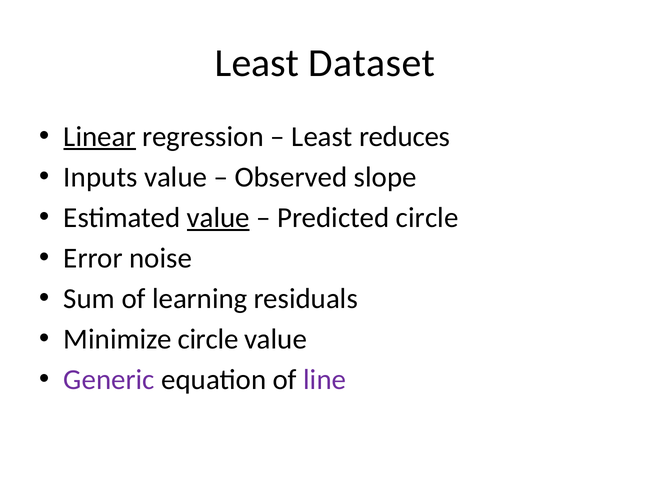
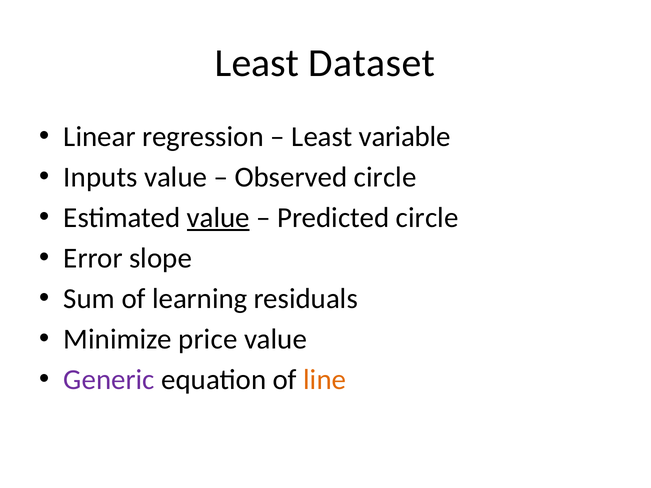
Linear underline: present -> none (100, 137)
reduces: reduces -> variable (405, 137)
Observed slope: slope -> circle (385, 177)
noise: noise -> slope (161, 258)
Minimize circle: circle -> price (208, 339)
line colour: purple -> orange (325, 380)
